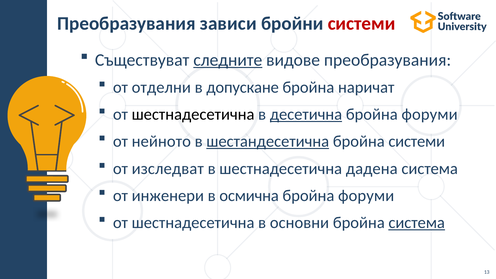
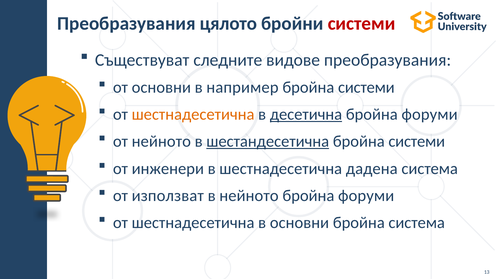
зависи: зависи -> цялото (228, 23)
следните underline: present -> none (228, 60)
от отделни: отделни -> основни (161, 87)
допускане: допускане -> например (242, 87)
наричат: наричат -> системи (366, 87)
шестнадесетична colour: black -> orange (193, 114)
изследват: изследват -> инженери (168, 169)
инженери: инженери -> използват (168, 196)
в осмична: осмична -> нейното (249, 196)
система underline: present -> none (417, 223)
